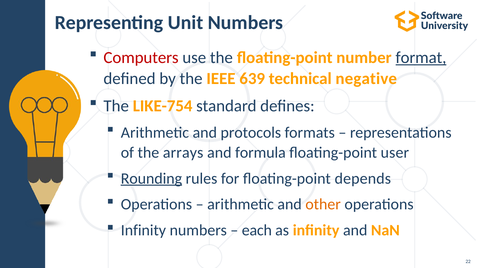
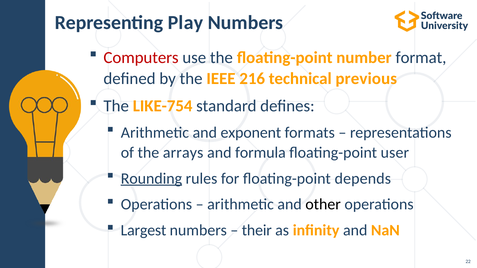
Unit: Unit -> Play (185, 23)
format underline: present -> none (421, 58)
639: 639 -> 216 (252, 79)
negative: negative -> previous (366, 79)
protocols: protocols -> exponent (251, 133)
other colour: orange -> black (323, 205)
Infinity: Infinity -> Largest (143, 231)
each: each -> their (257, 231)
